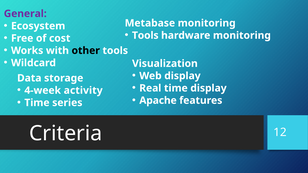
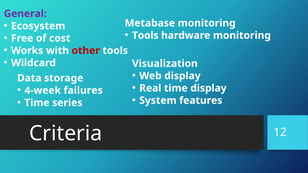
other colour: black -> red (86, 51)
activity: activity -> failures (83, 91)
Apache: Apache -> System (158, 101)
